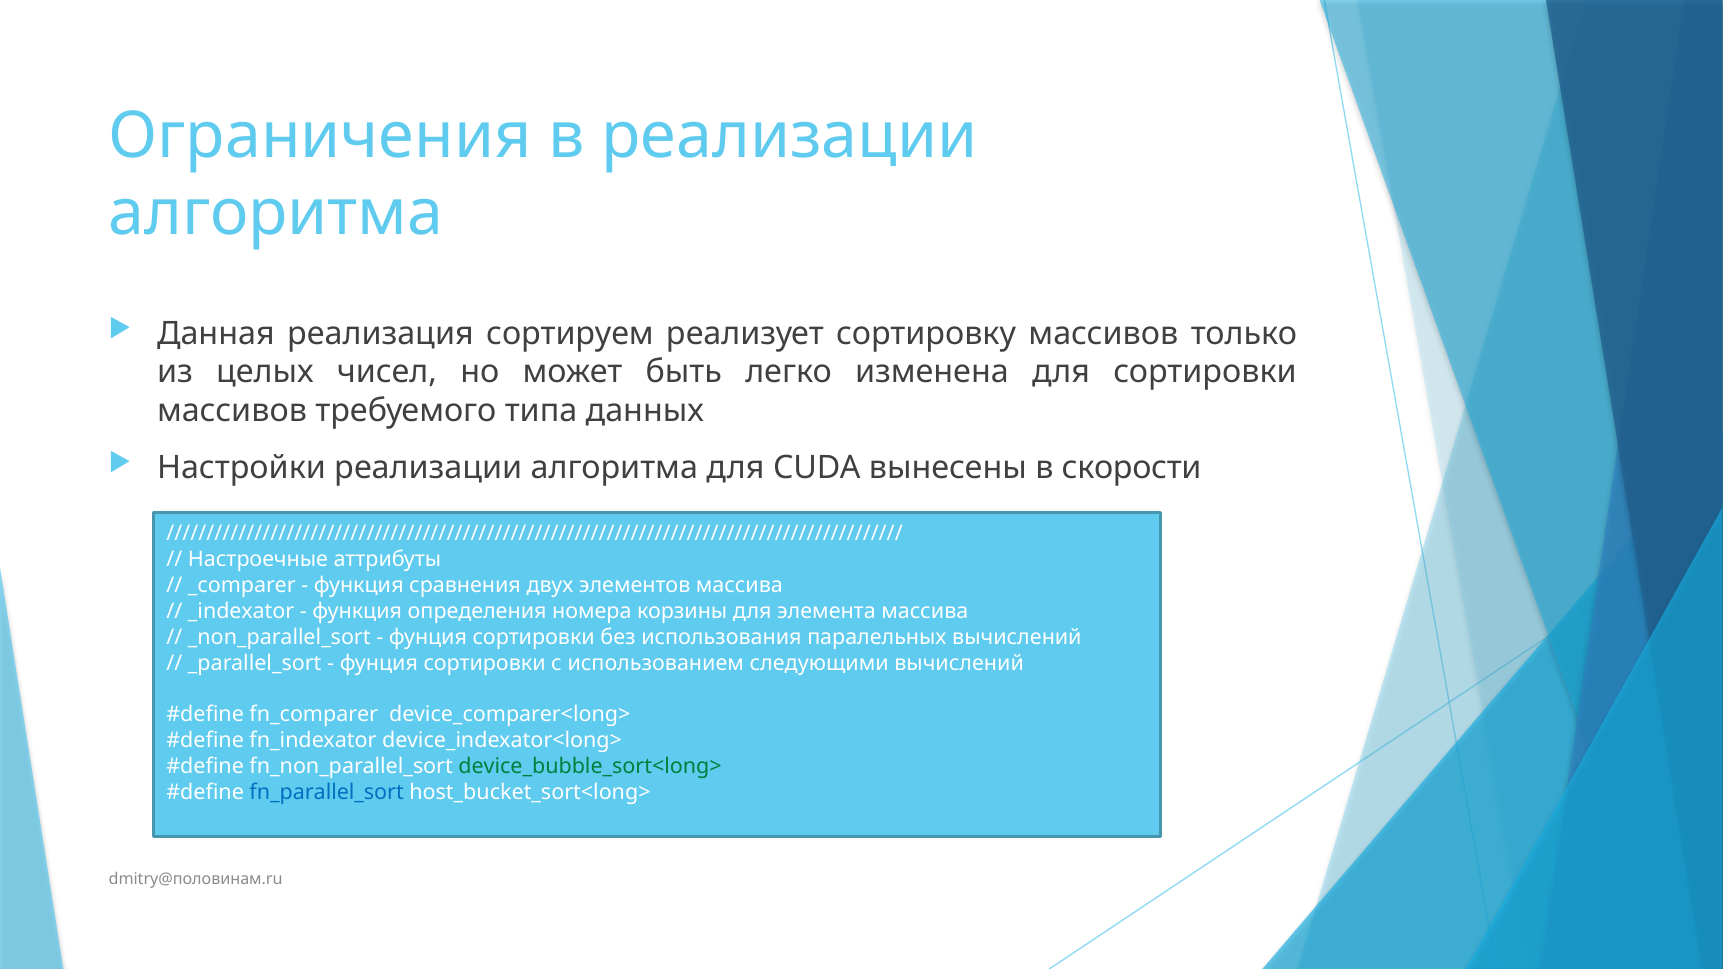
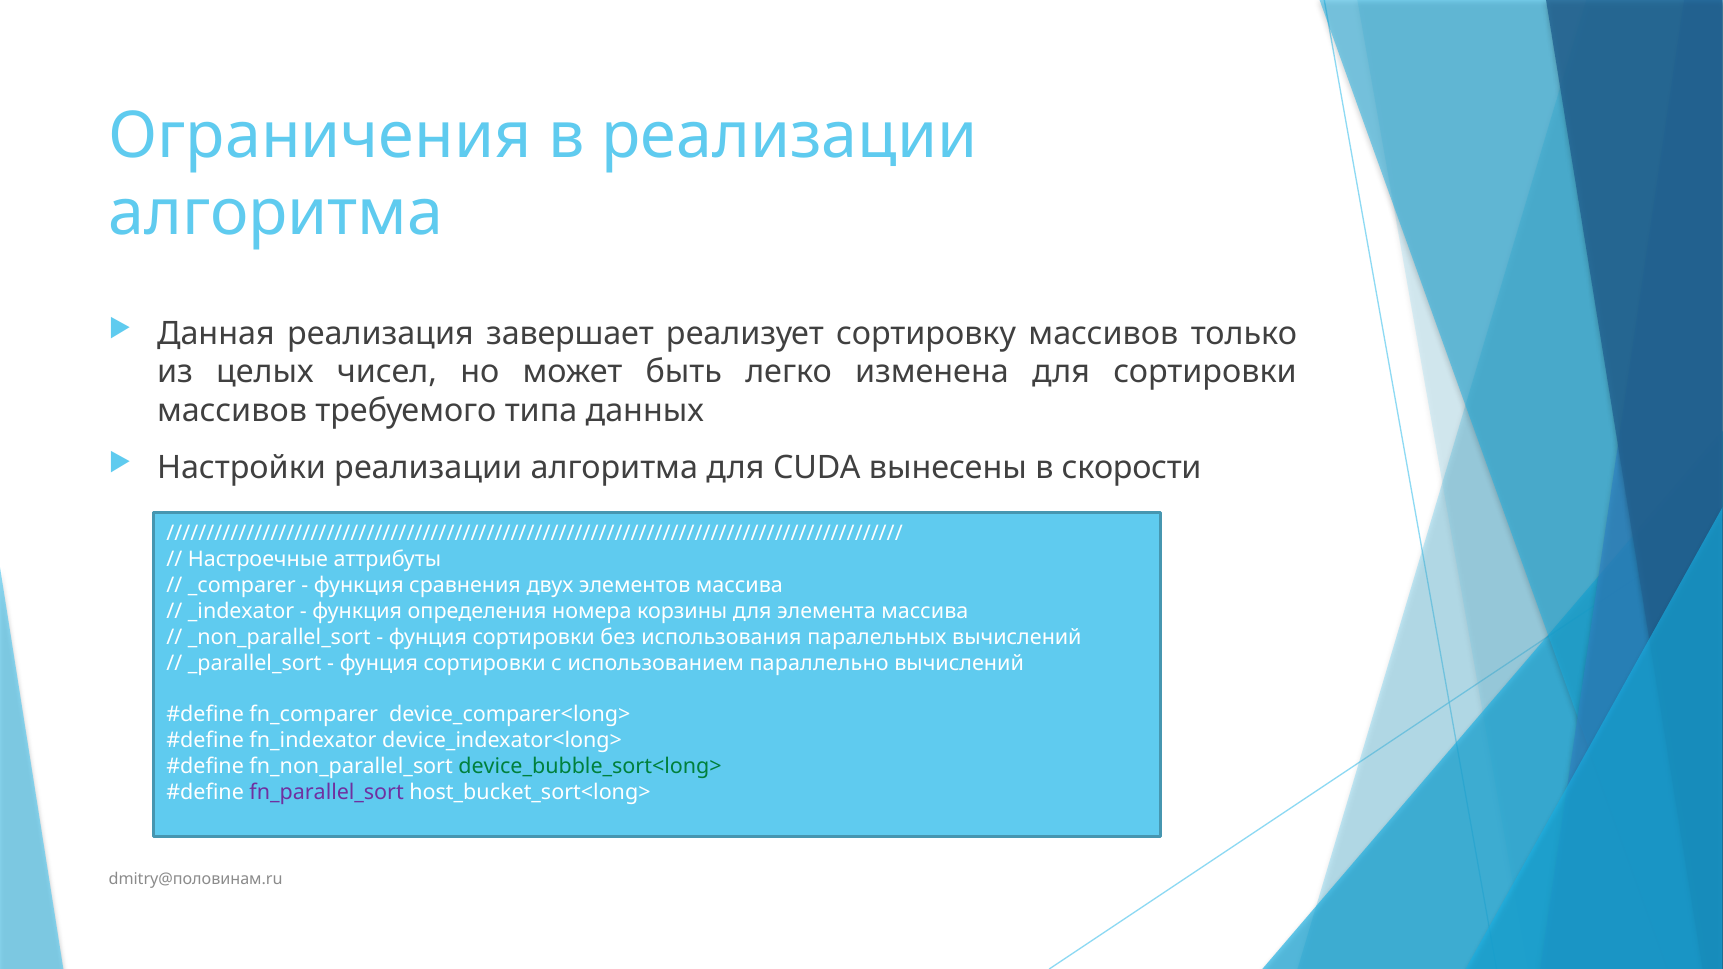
сортируем: сортируем -> завершает (570, 333)
следующими: следующими -> параллельно (819, 663)
fn_parallel_sort colour: blue -> purple (327, 792)
